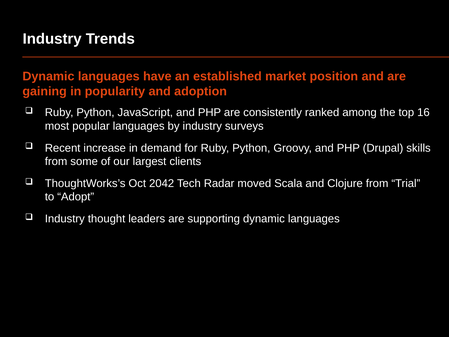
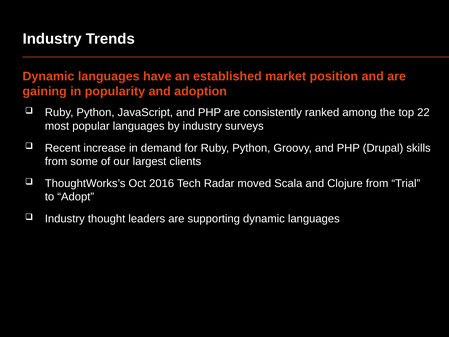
16: 16 -> 22 (423, 112)
2042: 2042 -> 2016 (162, 183)
